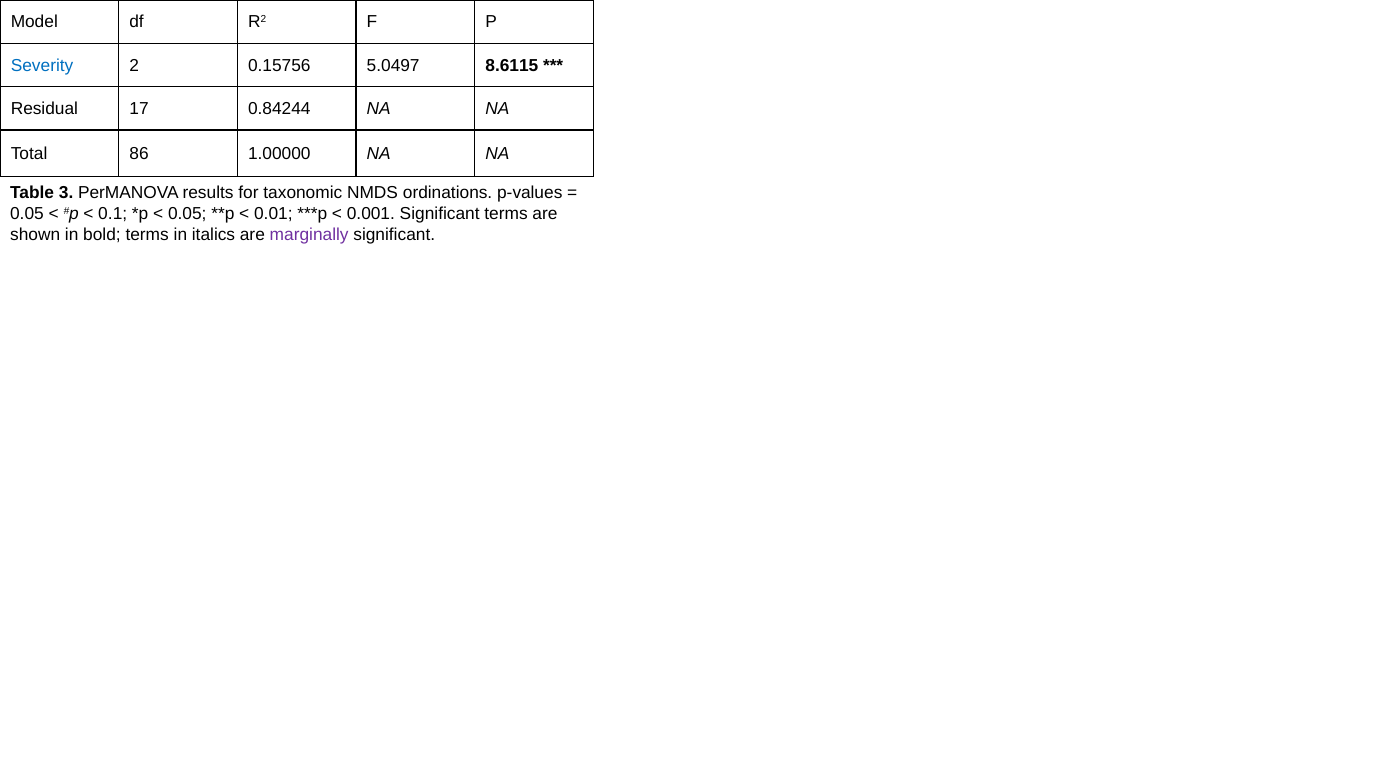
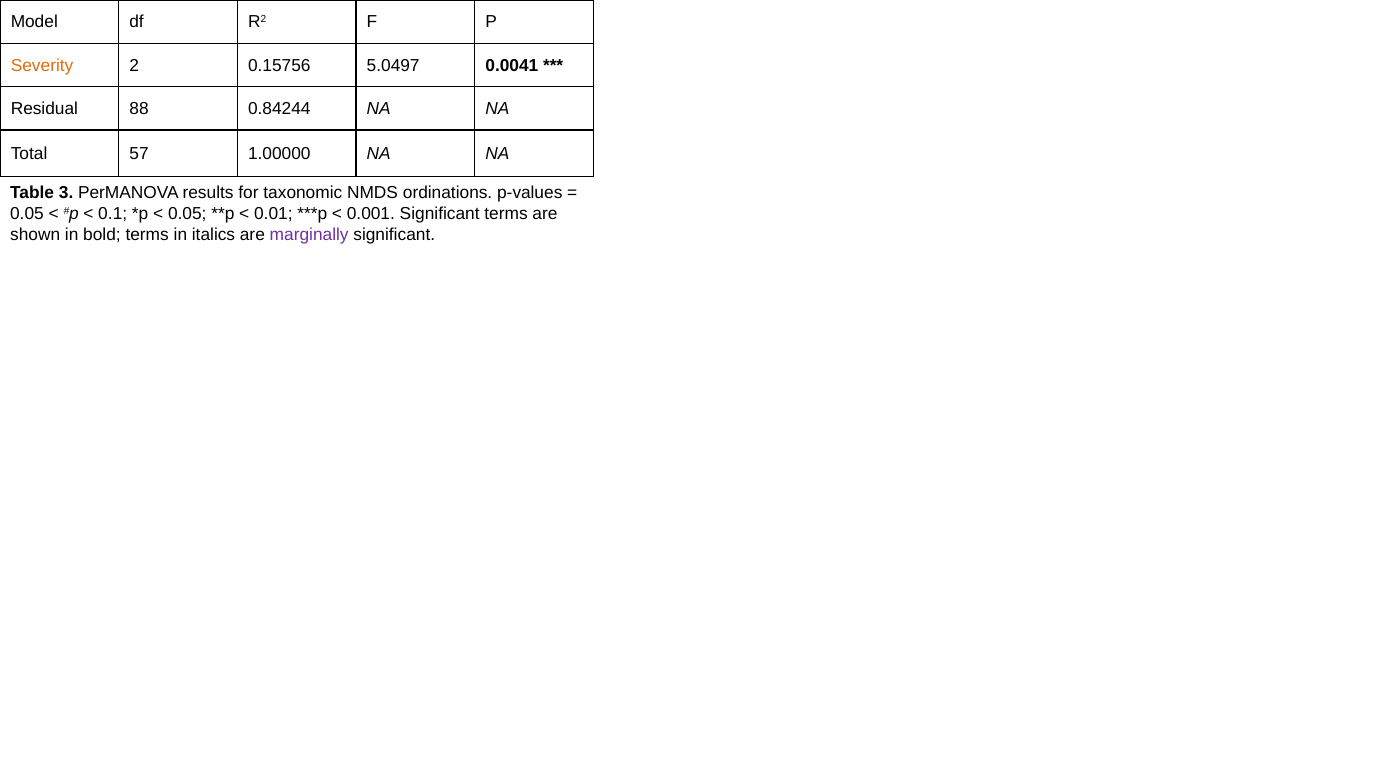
Severity colour: blue -> orange (42, 65)
8.6115: 8.6115 -> 0.0041 (512, 65)
17: 17 -> 88 (139, 109)
86: 86 -> 57 (139, 154)
